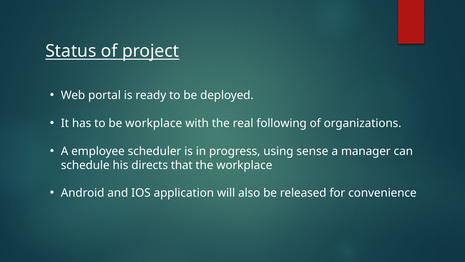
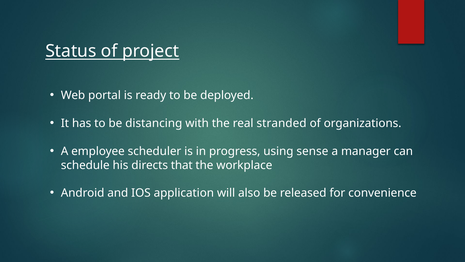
be workplace: workplace -> distancing (154, 123)
following: following -> stranded (282, 123)
